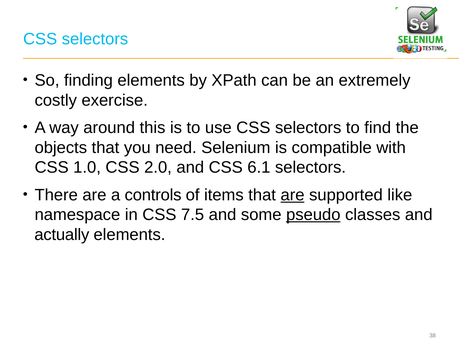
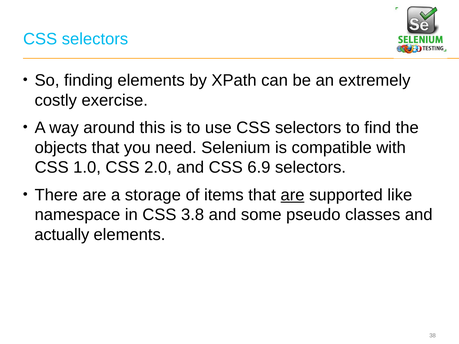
6.1: 6.1 -> 6.9 (259, 168)
controls: controls -> storage (153, 195)
7.5: 7.5 -> 3.8 (193, 215)
pseudo underline: present -> none (313, 215)
